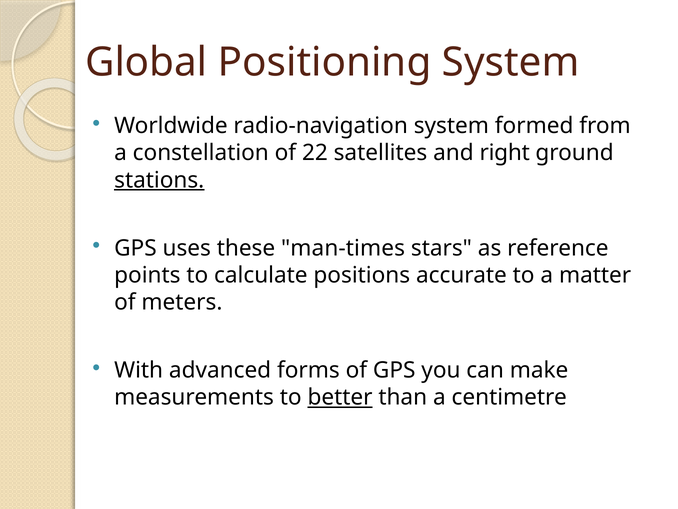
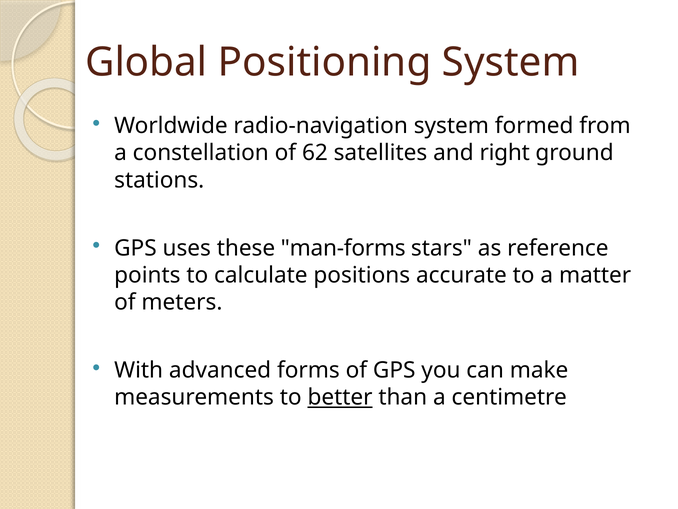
22: 22 -> 62 (315, 153)
stations underline: present -> none (159, 180)
man-times: man-times -> man-forms (343, 248)
